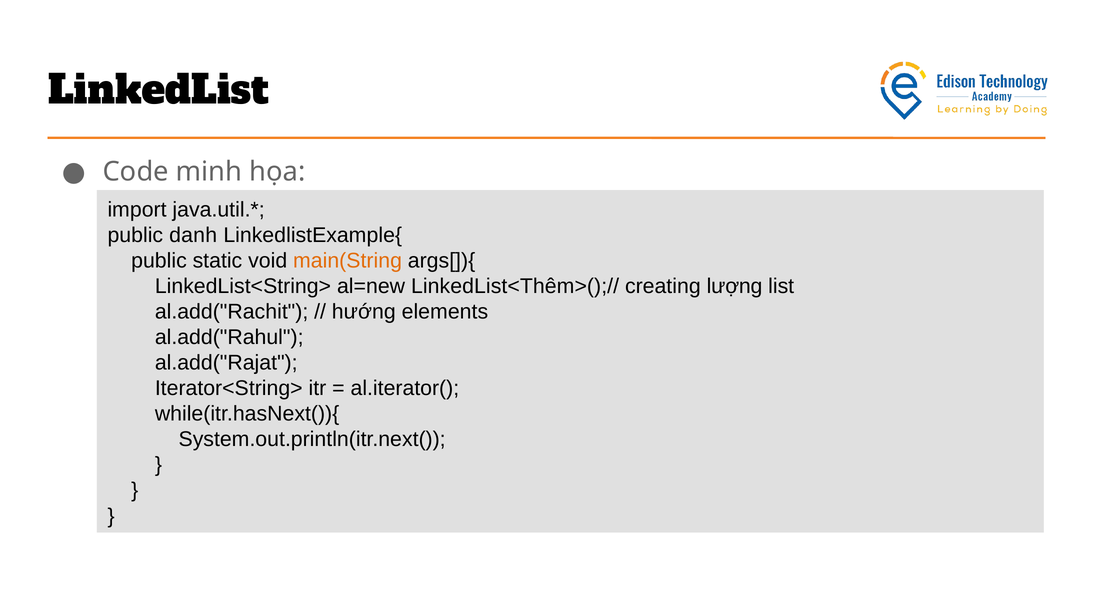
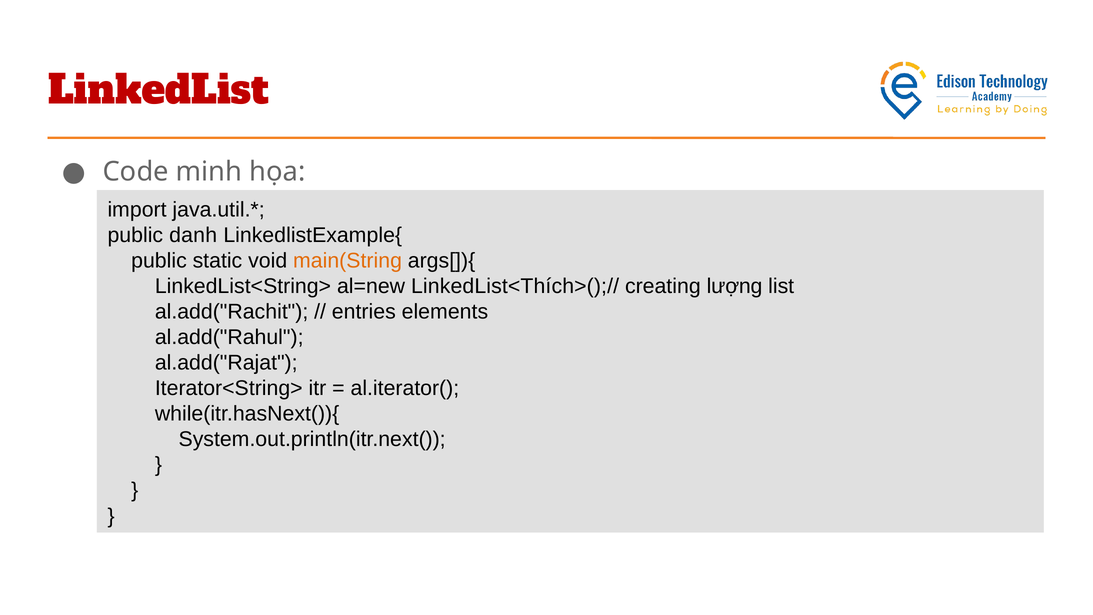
LinkedList colour: black -> red (159, 91)
LinkedList<Thêm>();//: LinkedList<Thêm>();// -> LinkedList<Thích>();// (515, 286)
hướng: hướng -> entries (364, 312)
